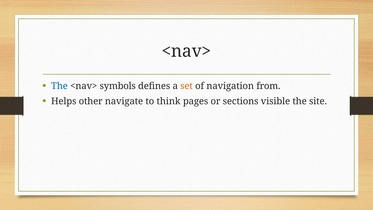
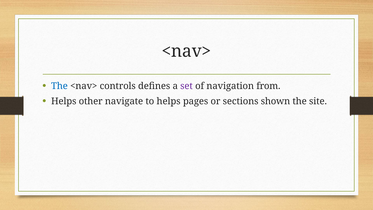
symbols: symbols -> controls (118, 86)
set colour: orange -> purple (187, 86)
to think: think -> helps (169, 101)
visible: visible -> shown (276, 101)
